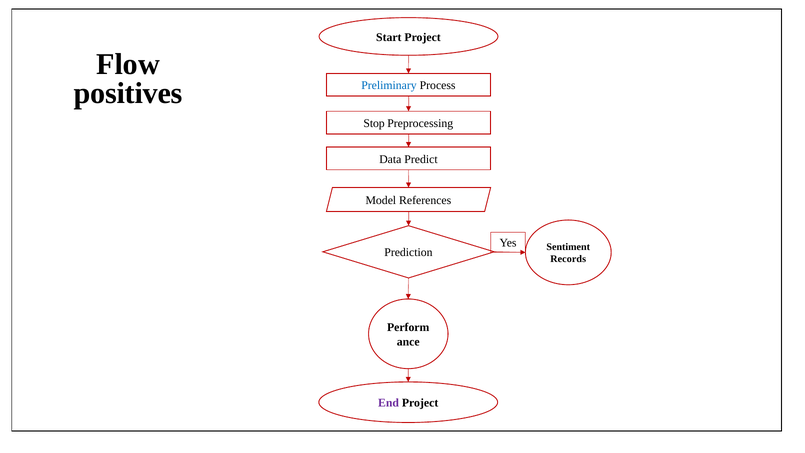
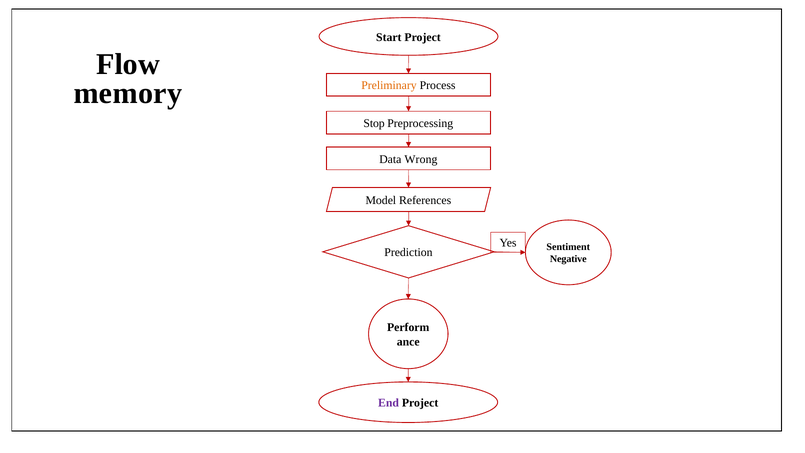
positives: positives -> memory (128, 93)
Preliminary colour: blue -> orange (389, 86)
Predict: Predict -> Wrong (421, 159)
Records: Records -> Negative (568, 259)
